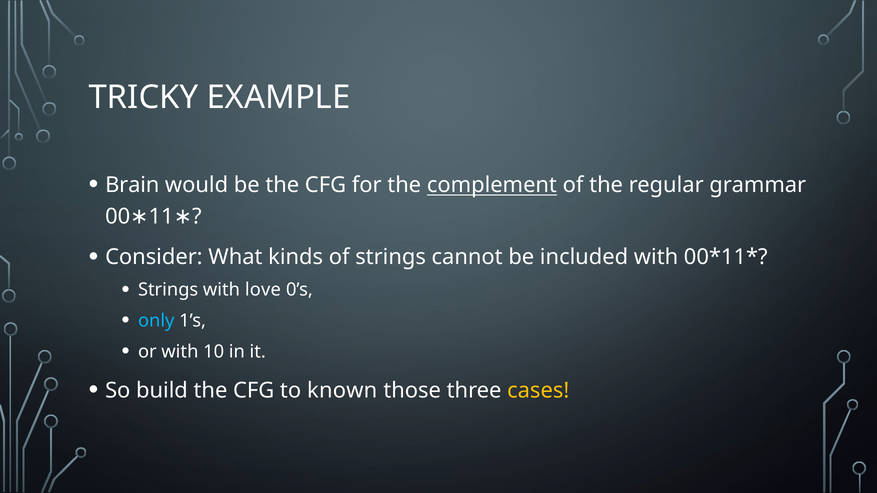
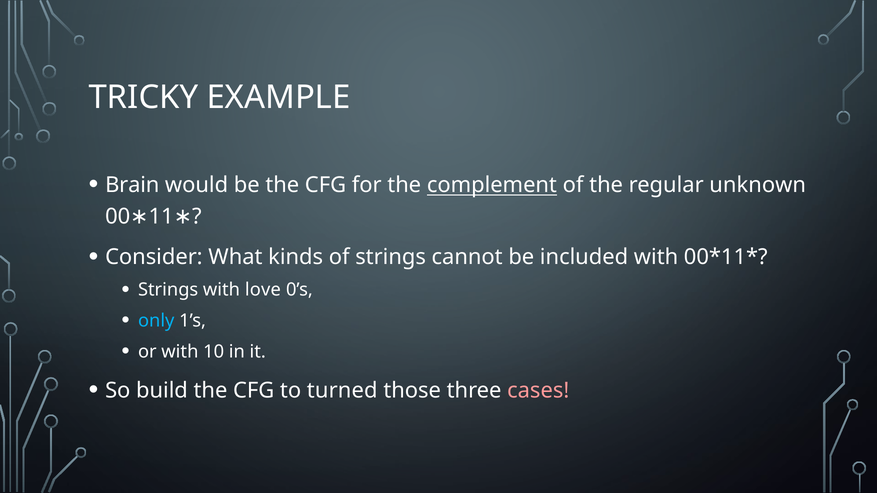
grammar: grammar -> unknown (758, 185)
known: known -> turned (342, 391)
cases colour: yellow -> pink (538, 391)
